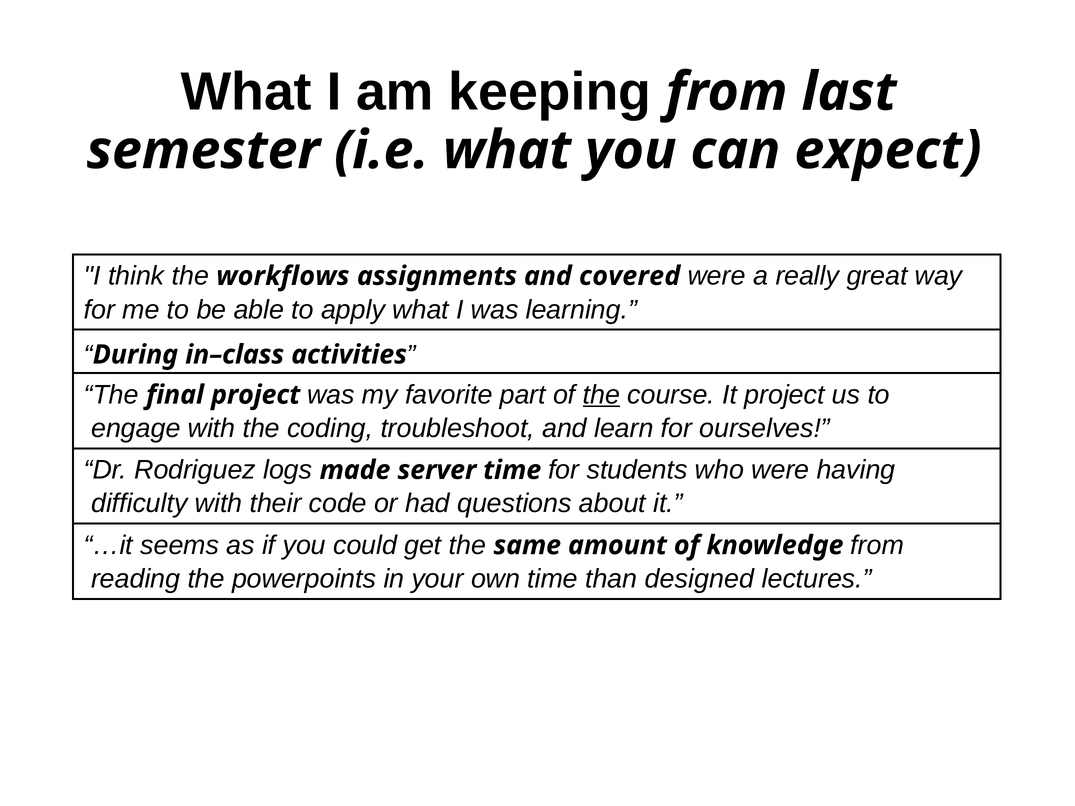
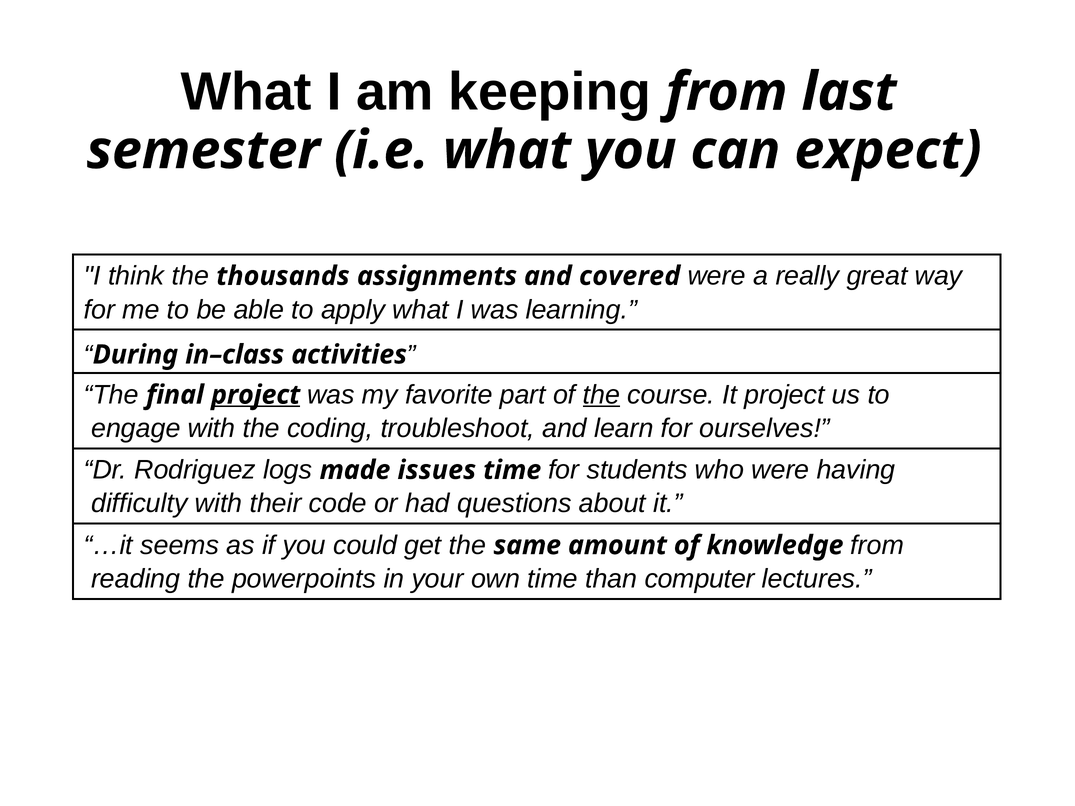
workflows: workflows -> thousands (283, 276)
project underline: none -> present (256, 395)
server: server -> issues (437, 470)
designed: designed -> computer (700, 579)
